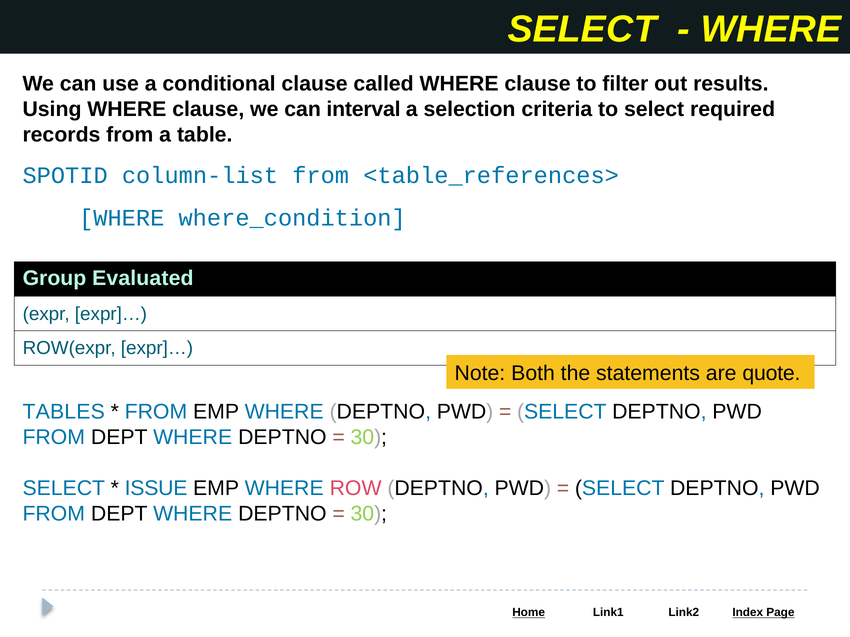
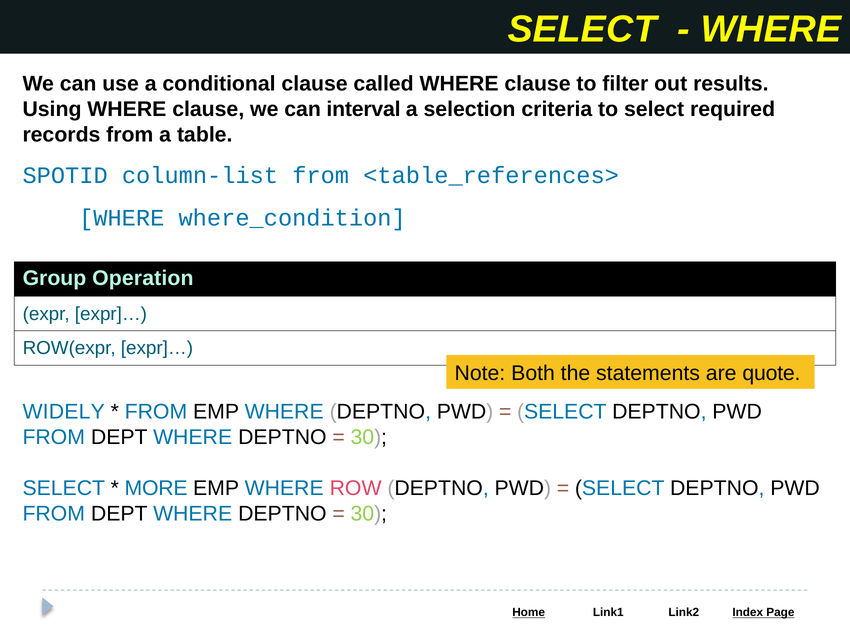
Evaluated: Evaluated -> Operation (143, 279)
TABLES: TABLES -> WIDELY (64, 412)
ISSUE: ISSUE -> MORE (156, 489)
